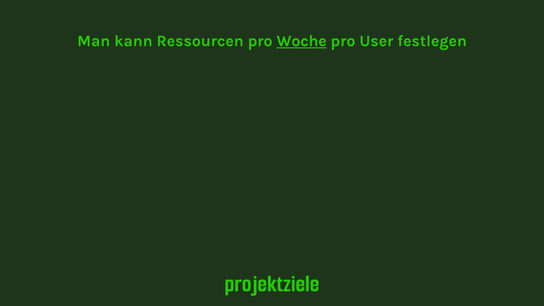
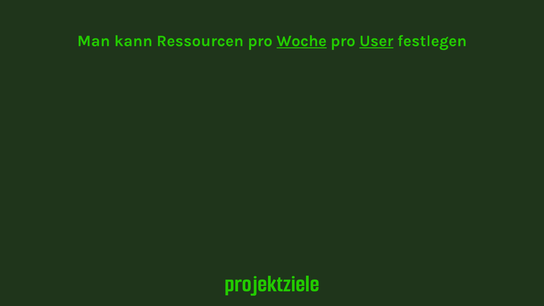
User underline: none -> present (376, 41)
